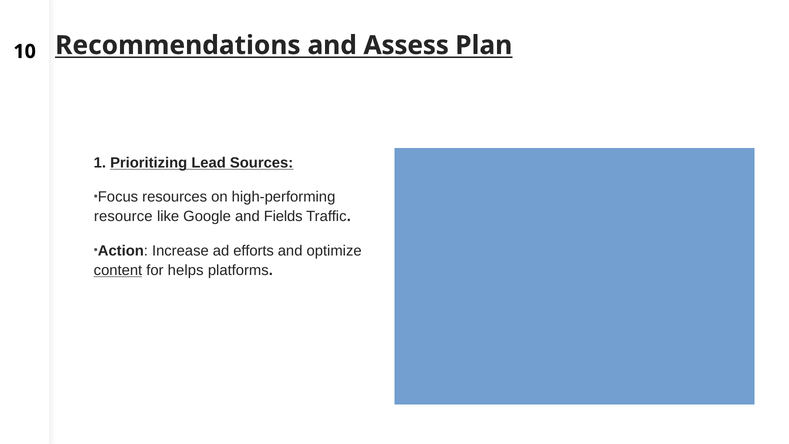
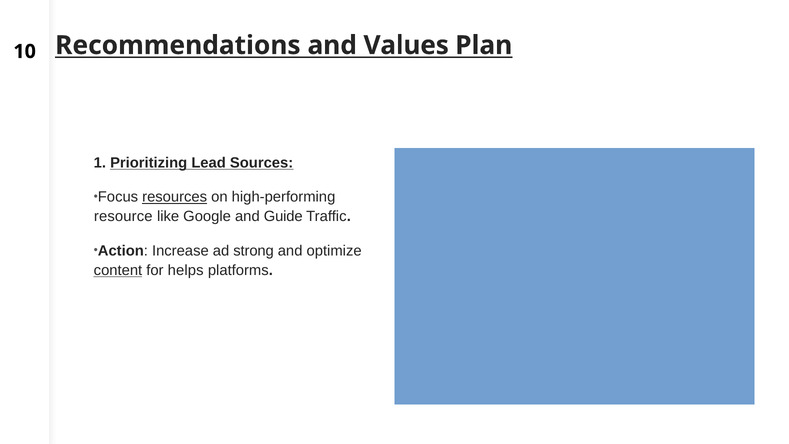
Assess: Assess -> Values (406, 45)
resources underline: none -> present (175, 197)
Fields: Fields -> Guide (283, 216)
efforts: efforts -> strong (254, 251)
